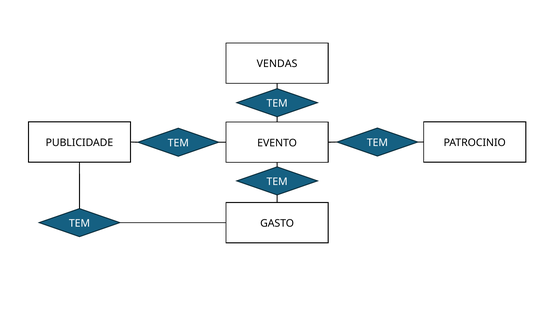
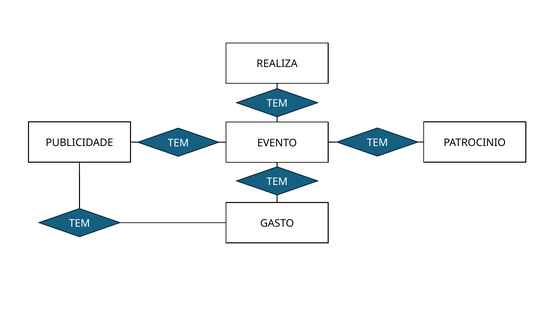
VENDAS: VENDAS -> REALIZA (277, 64)
